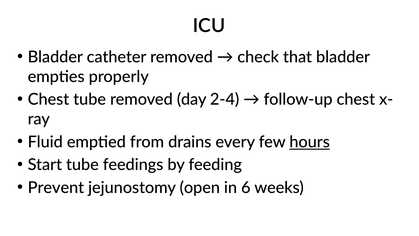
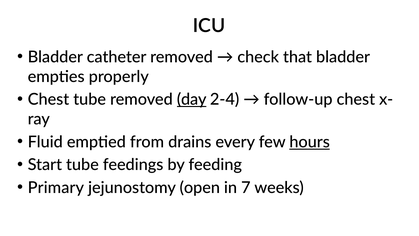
day underline: none -> present (192, 99)
Prevent: Prevent -> Primary (56, 187)
6: 6 -> 7 (246, 187)
